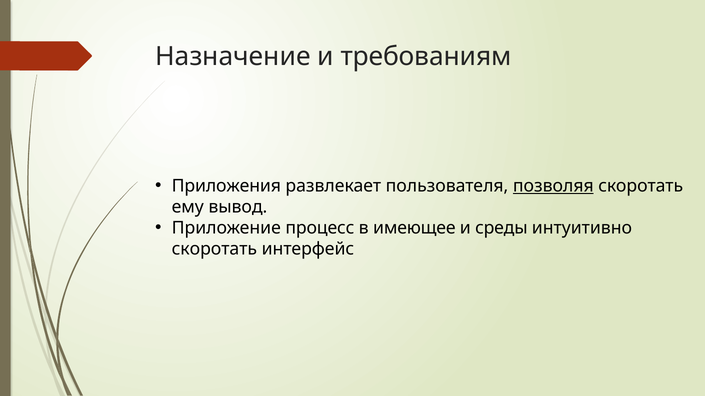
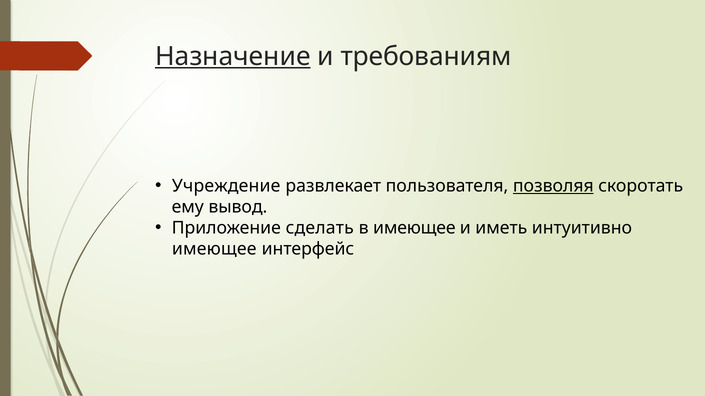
Назначение underline: none -> present (233, 56)
Приложения: Приложения -> Учреждение (226, 186)
процесс: процесс -> сделать (320, 228)
среды: среды -> иметь (501, 228)
скоротать: скоротать -> имеющее (214, 249)
